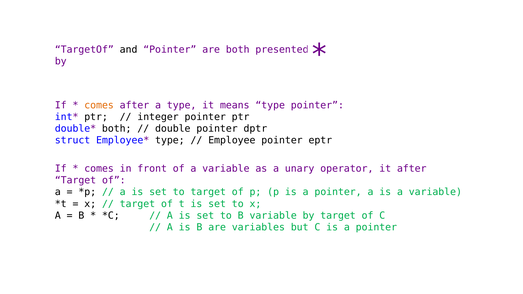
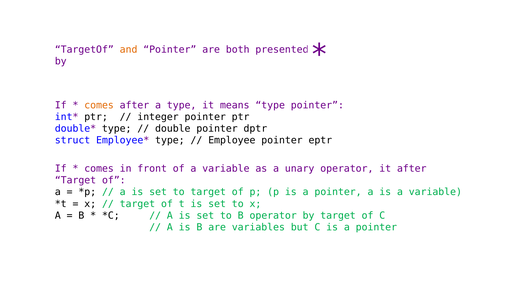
and colour: black -> orange (129, 50)
both: both -> type (117, 129)
B variable: variable -> operator (273, 216)
